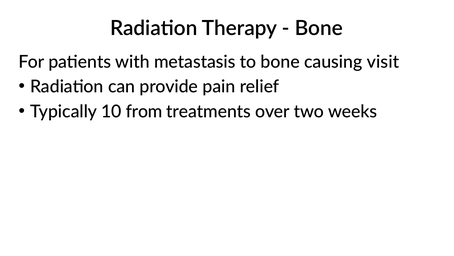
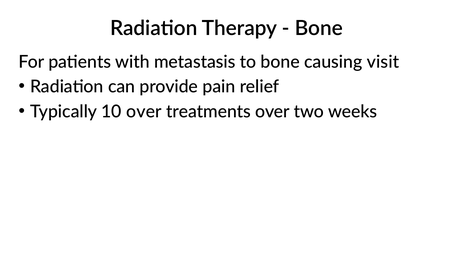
10 from: from -> over (144, 111)
